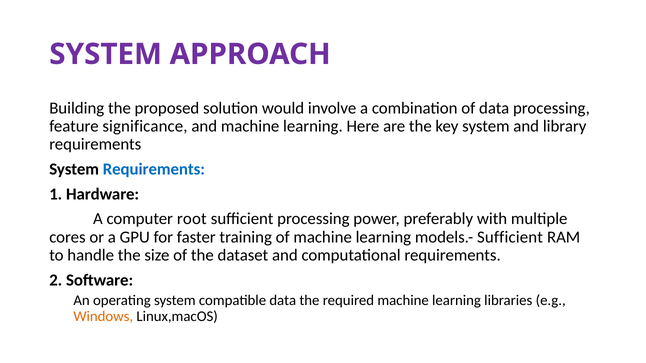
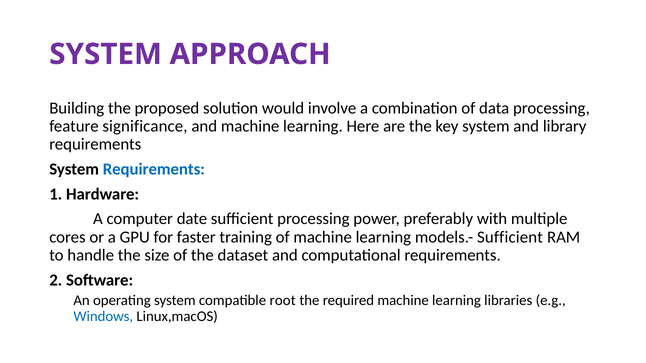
root: root -> date (192, 219)
compatible data: data -> root (283, 301)
Windows colour: orange -> blue (103, 317)
